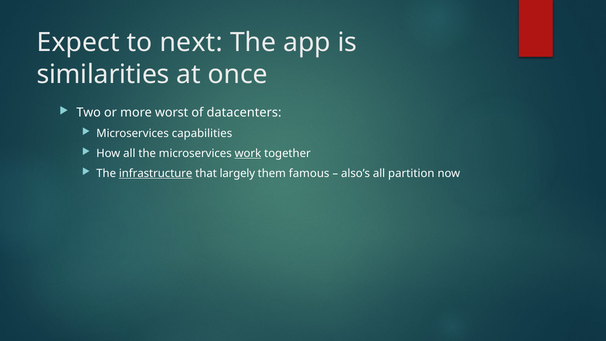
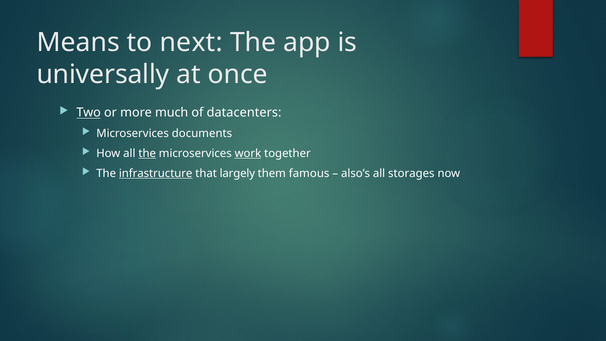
Expect: Expect -> Means (78, 43)
similarities: similarities -> universally (103, 74)
Two underline: none -> present (89, 113)
worst: worst -> much (172, 113)
capabilities: capabilities -> documents (202, 133)
the underline: none -> present (147, 153)
partition: partition -> storages (411, 173)
